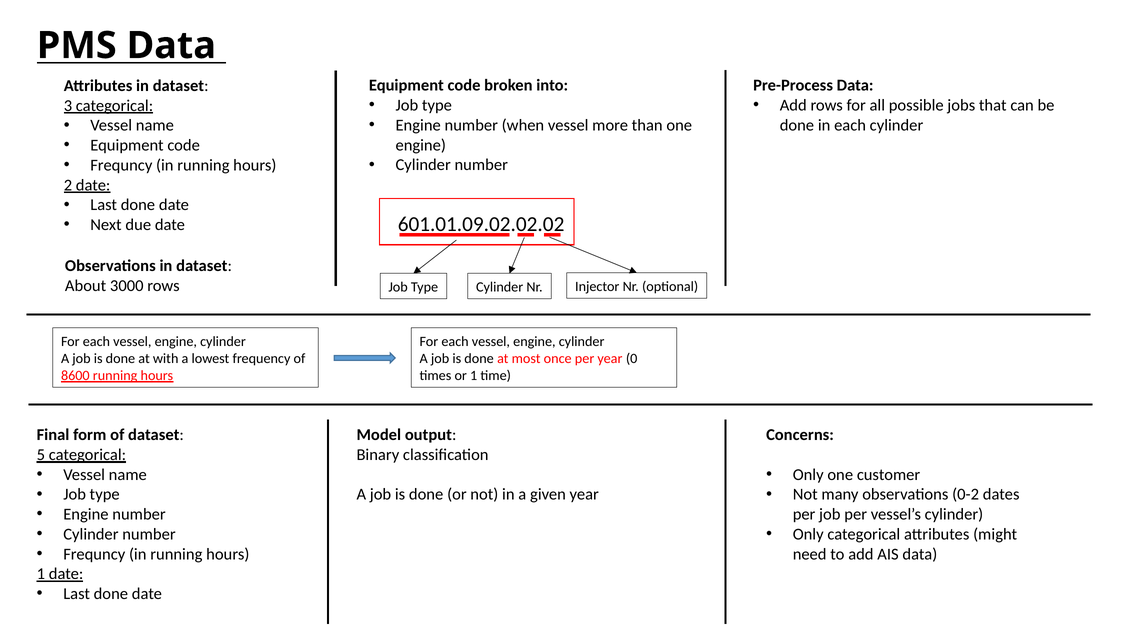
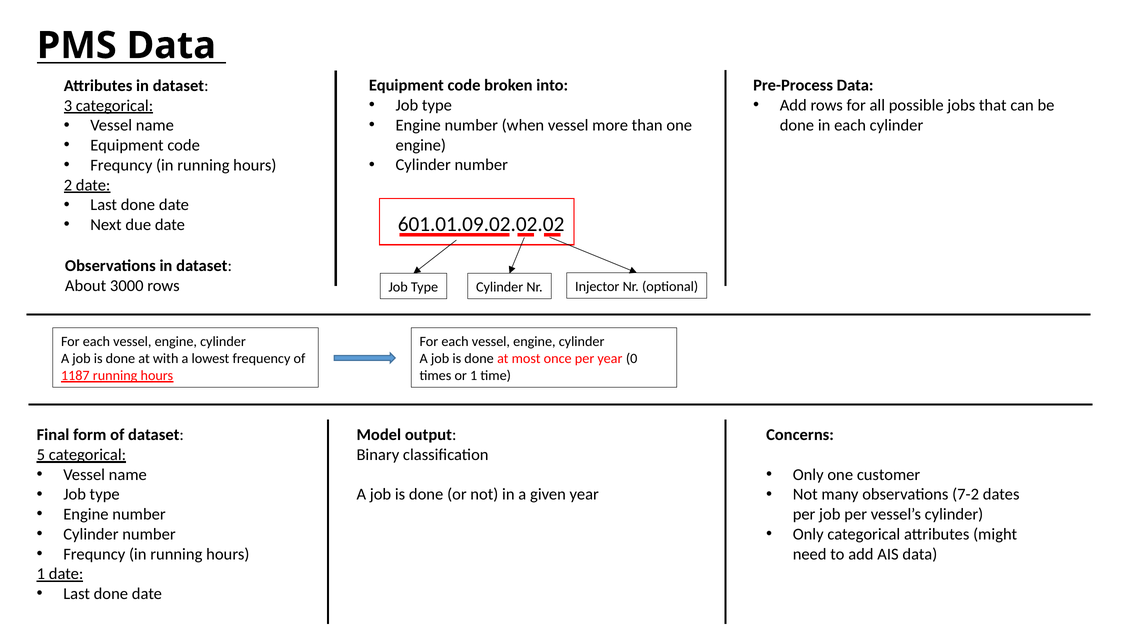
8600: 8600 -> 1187 (75, 376)
0-2: 0-2 -> 7-2 (966, 494)
